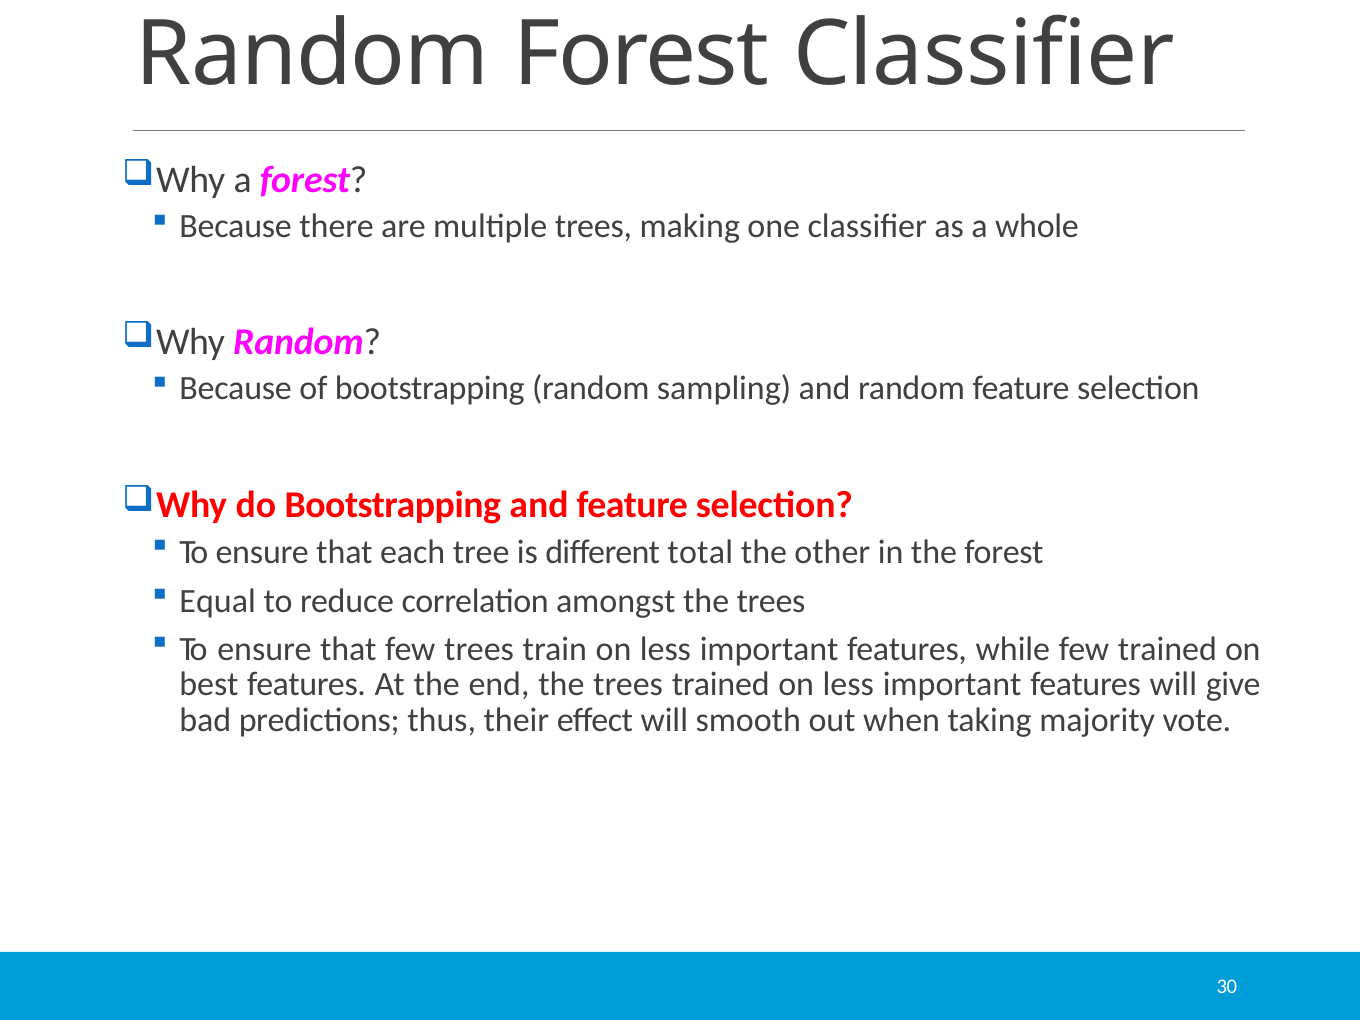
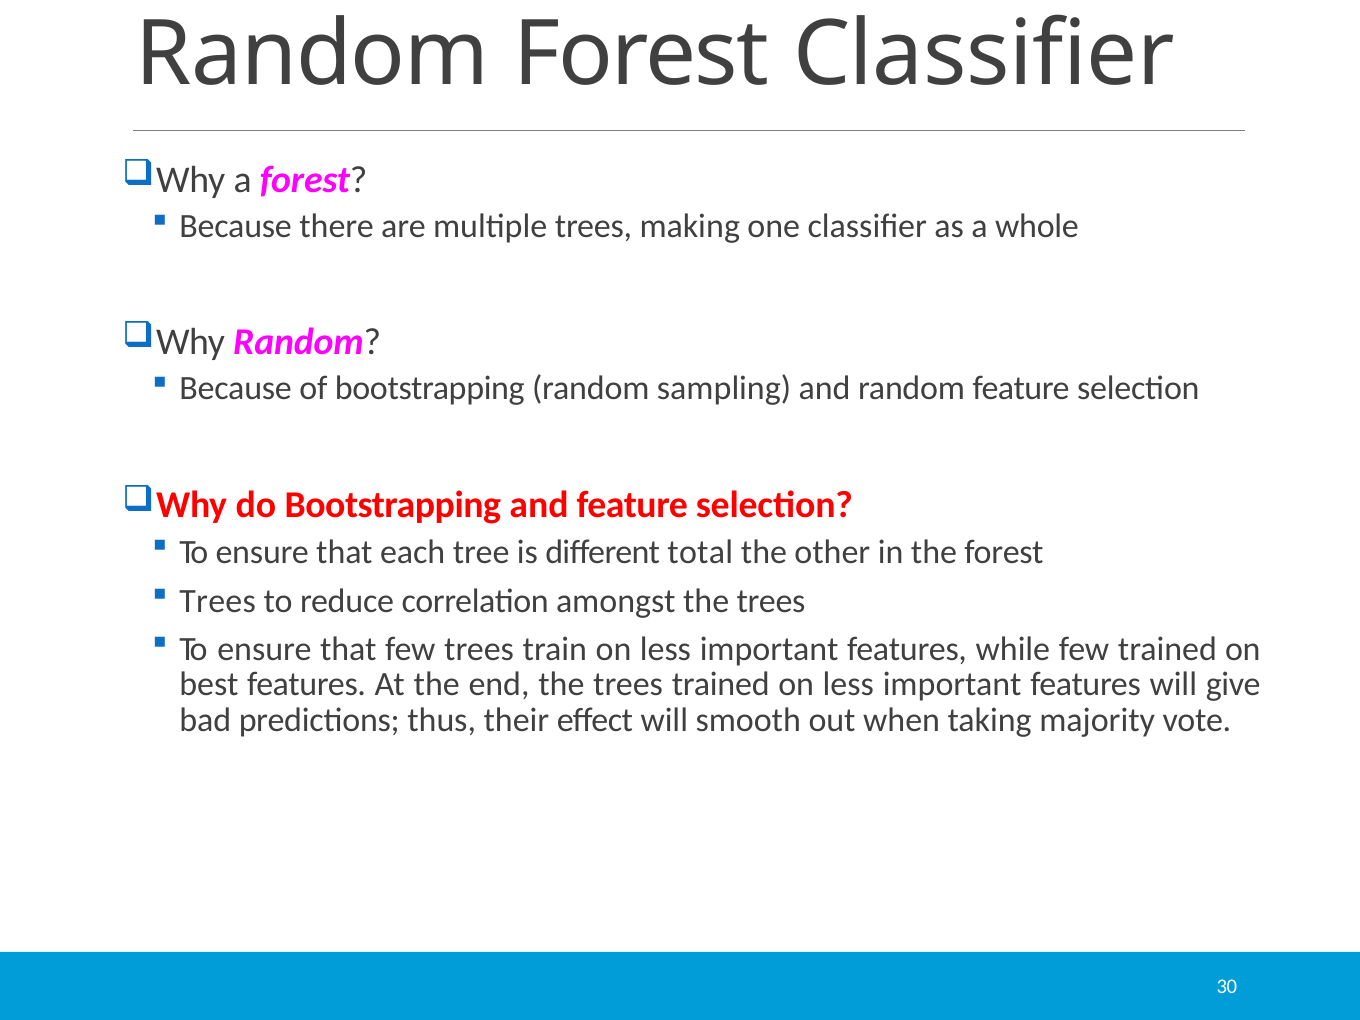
Equal: Equal -> Trees (218, 601)
